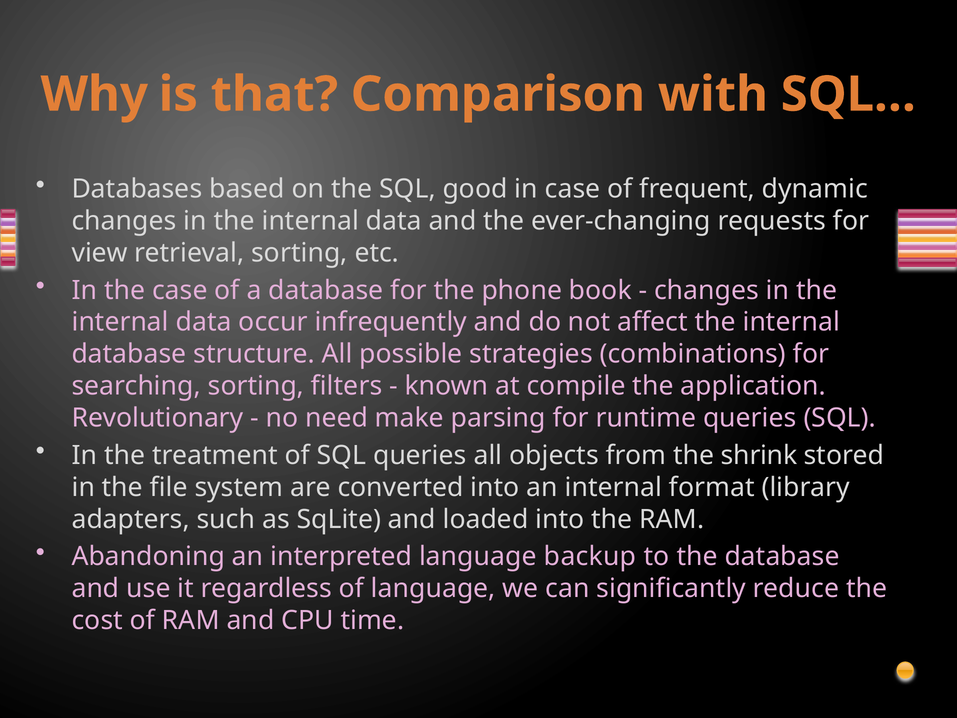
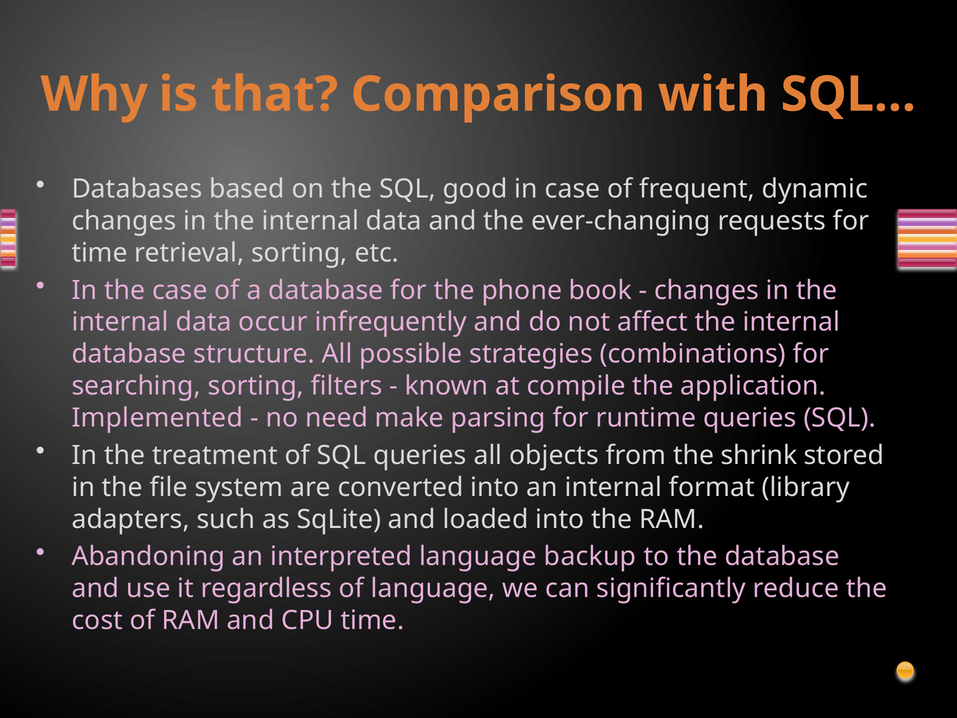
view: view -> time (100, 253)
Revolutionary: Revolutionary -> Implemented (157, 418)
